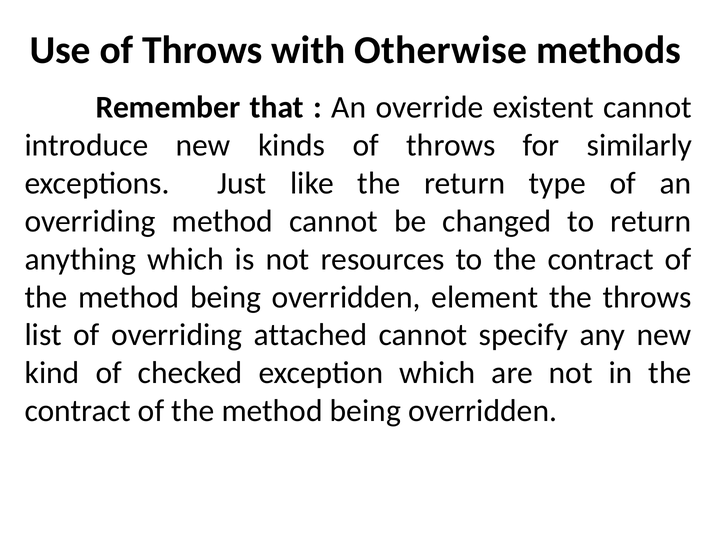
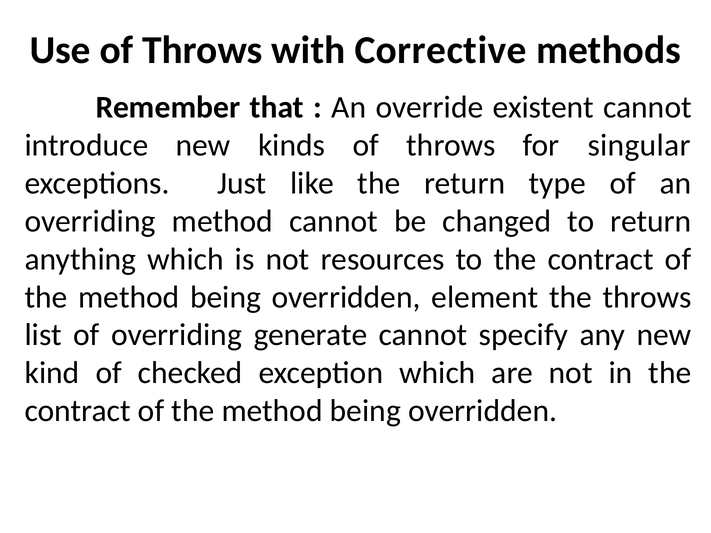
Otherwise: Otherwise -> Corrective (441, 50)
similarly: similarly -> singular (639, 146)
attached: attached -> generate (310, 335)
